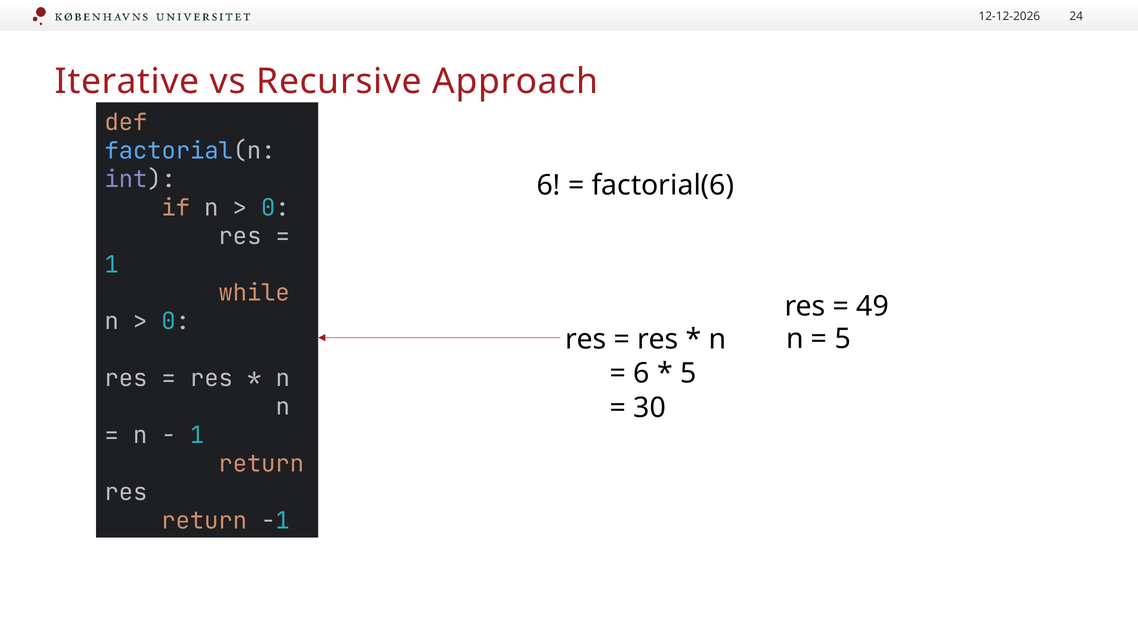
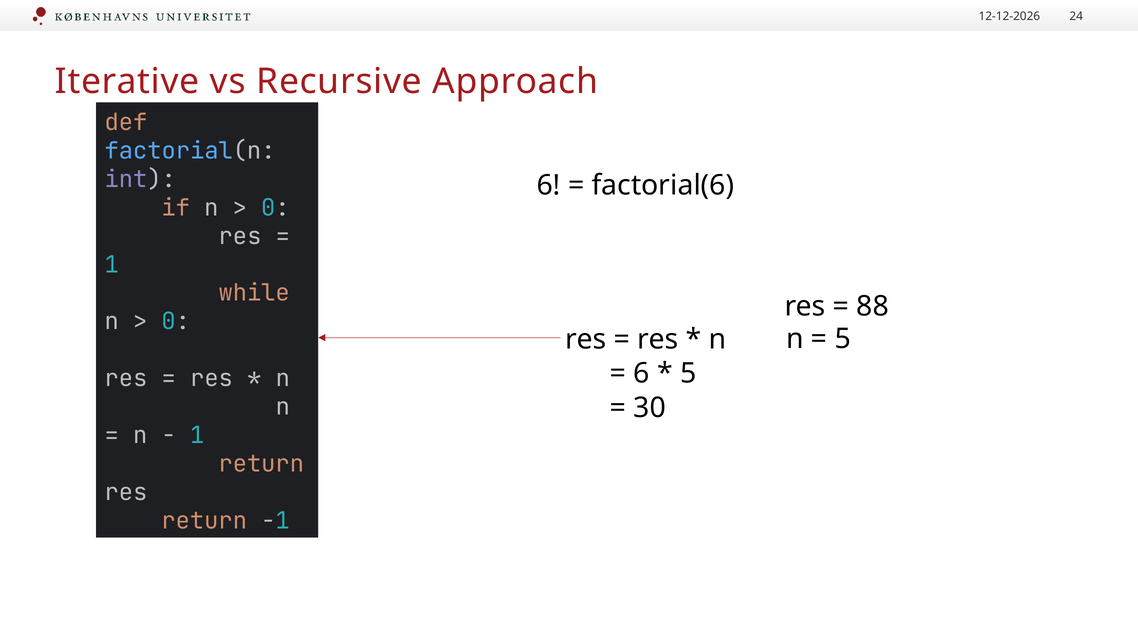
49: 49 -> 88 (873, 307)
